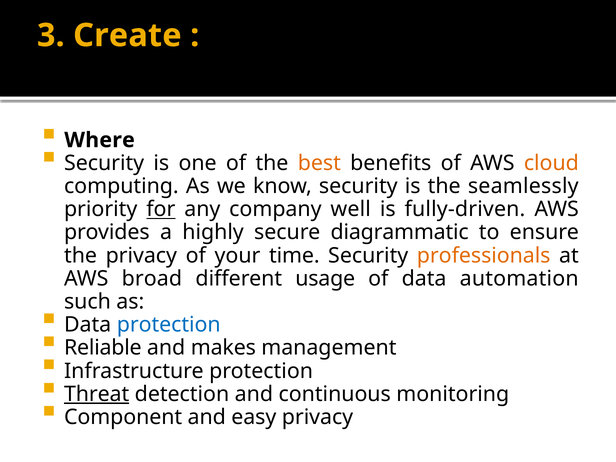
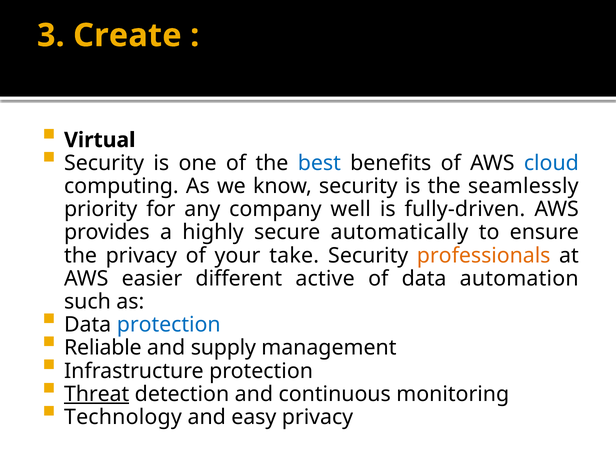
Where: Where -> Virtual (100, 140)
best colour: orange -> blue (319, 163)
cloud colour: orange -> blue (551, 163)
for underline: present -> none (161, 209)
diagrammatic: diagrammatic -> automatically (399, 232)
time: time -> take (294, 256)
broad: broad -> easier (152, 279)
usage: usage -> active (325, 279)
makes: makes -> supply (223, 348)
Component: Component -> Technology (123, 417)
